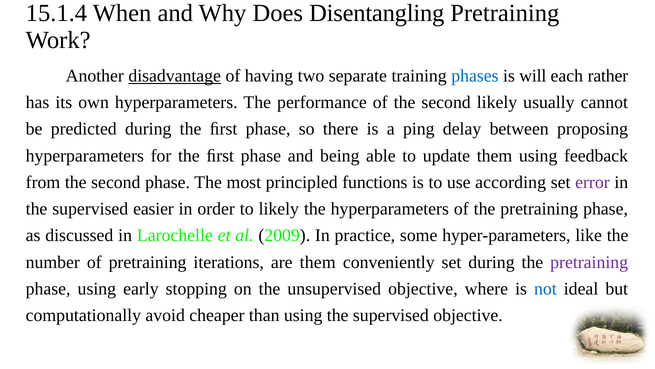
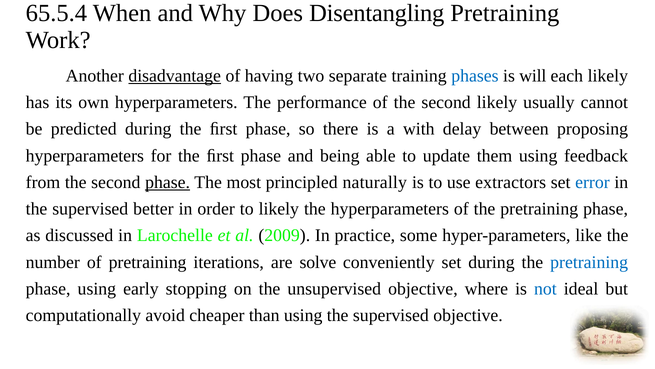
15.1.4: 15.1.4 -> 65.5.4 (56, 13)
each rather: rather -> likely (608, 76)
ping: ping -> with (419, 129)
phase underline: none -> present (168, 182)
functions: functions -> naturally (375, 182)
according: according -> extractors (511, 182)
error colour: purple -> blue (592, 182)
easier: easier -> better (153, 209)
are them: them -> solve (318, 262)
pretraining colour: purple -> blue (589, 262)
